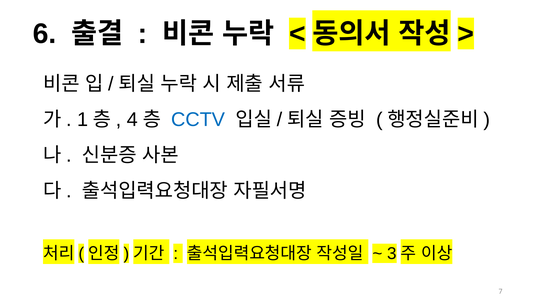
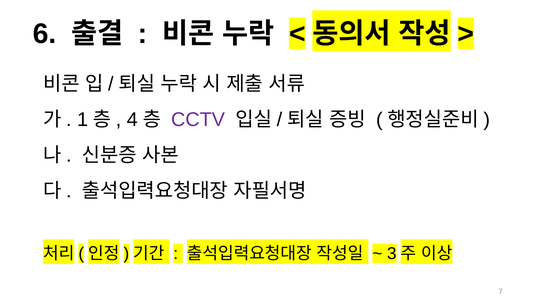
CCTV colour: blue -> purple (198, 119)
